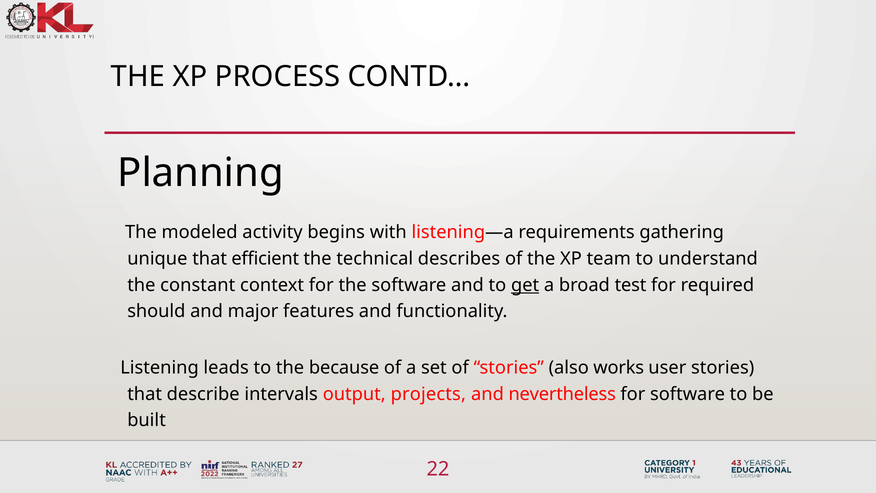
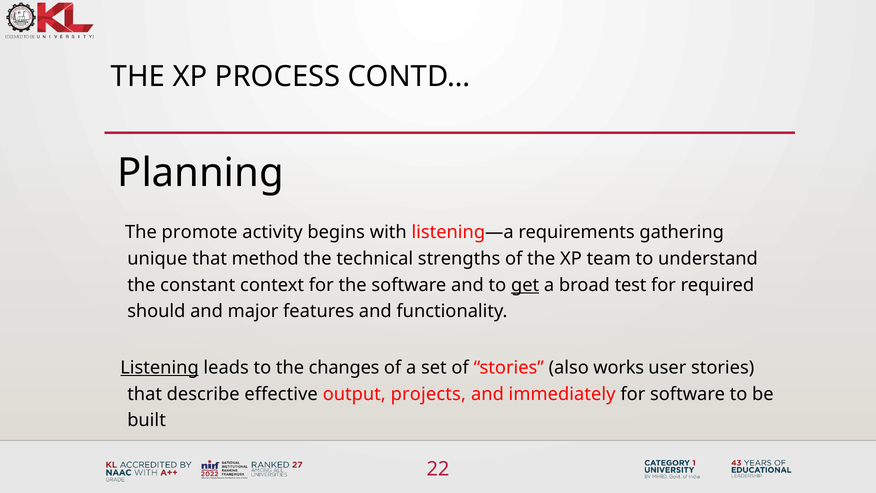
modeled: modeled -> promote (199, 232)
efficient: efficient -> method (265, 259)
describes: describes -> strengths (459, 259)
Listening underline: none -> present (160, 368)
because: because -> changes (344, 368)
intervals: intervals -> effective (281, 394)
nevertheless: nevertheless -> immediately (562, 394)
